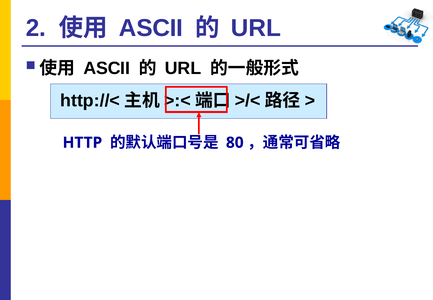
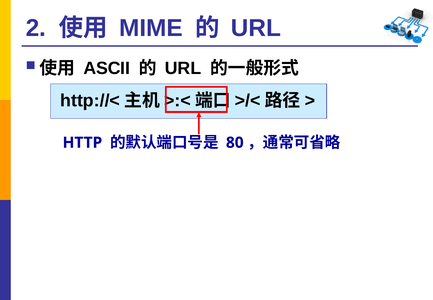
ASCII: ASCII -> MIME (151, 28)
